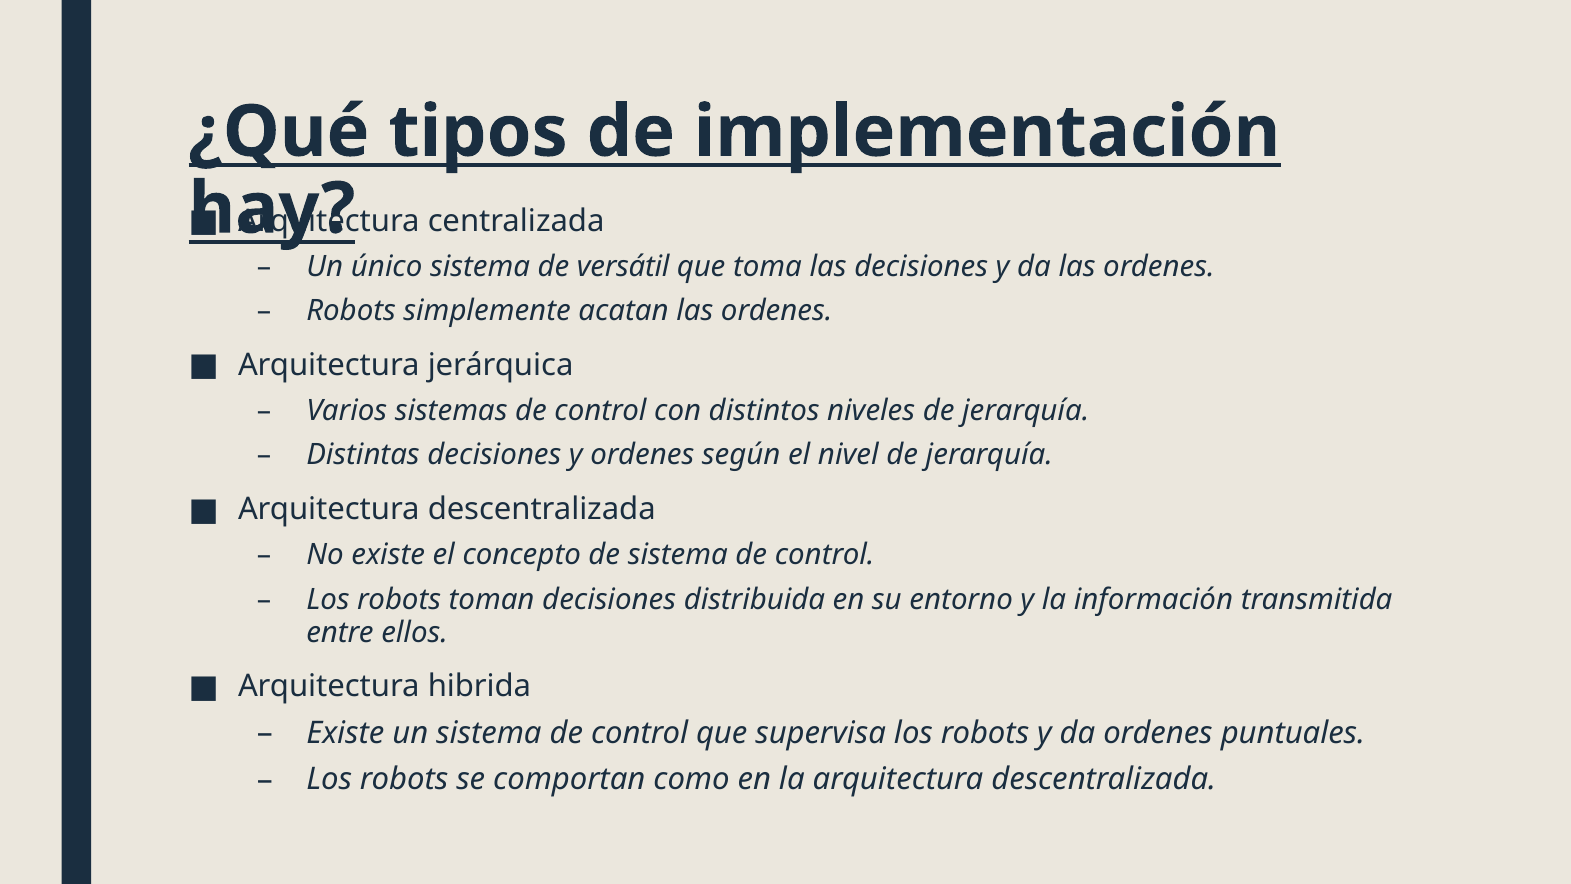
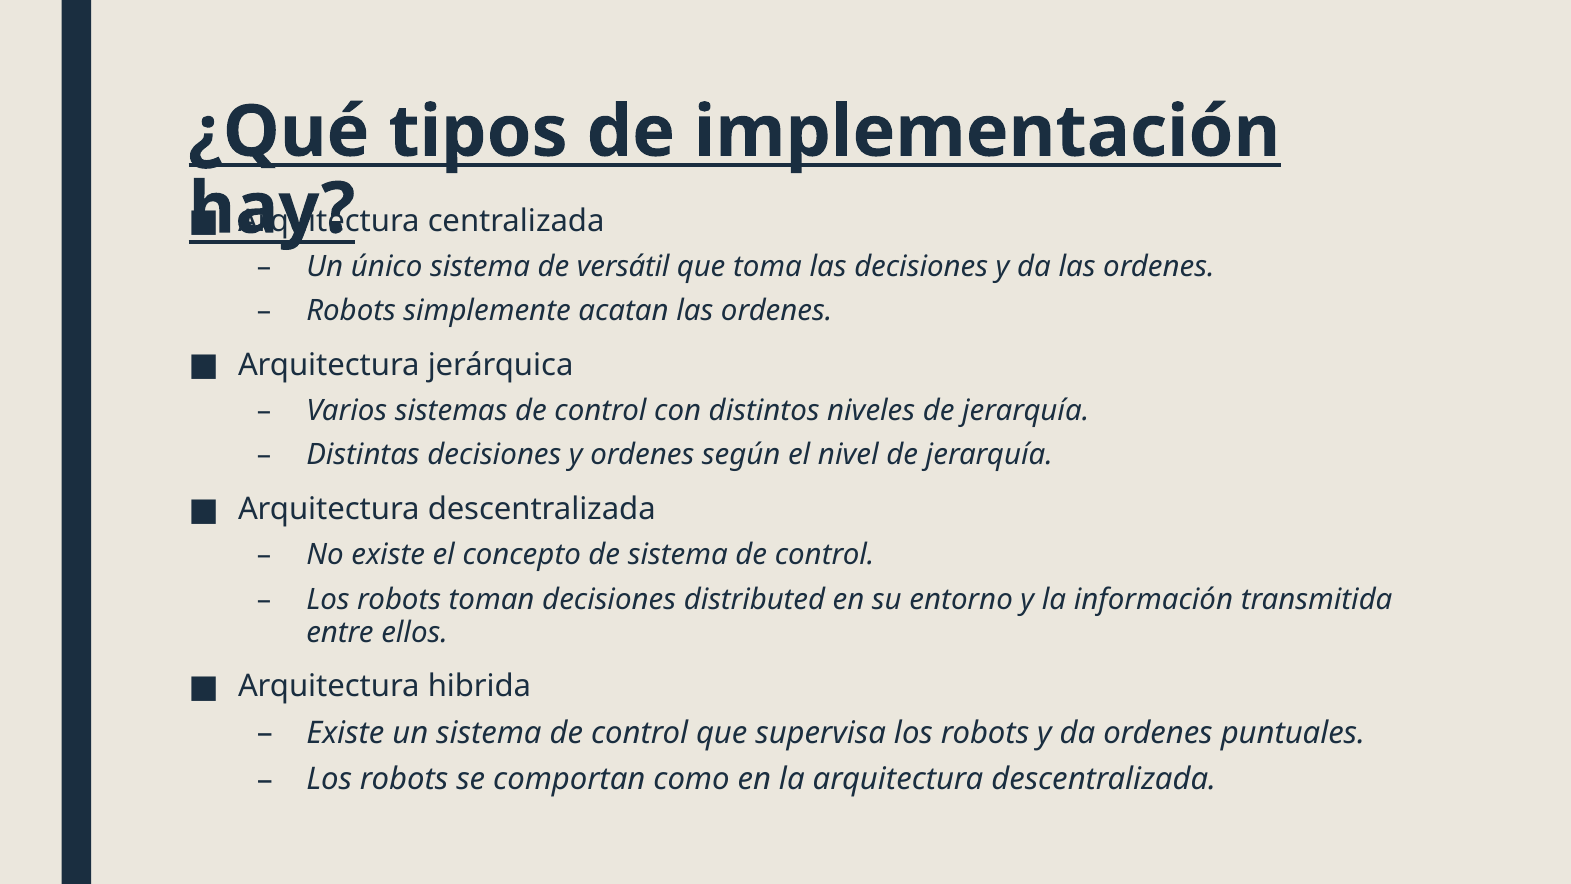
distribuida: distribuida -> distributed (754, 599)
